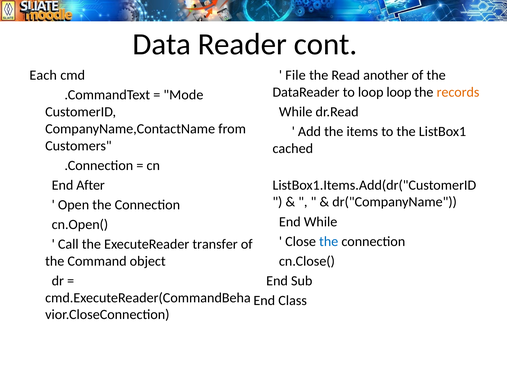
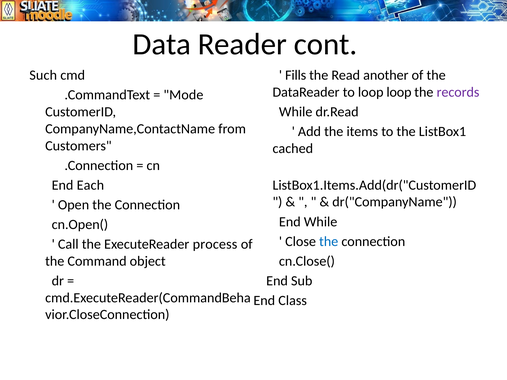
Each: Each -> Such (43, 75)
File: File -> Fills (296, 75)
records colour: orange -> purple (458, 92)
After: After -> Each (90, 185)
transfer: transfer -> process (215, 244)
